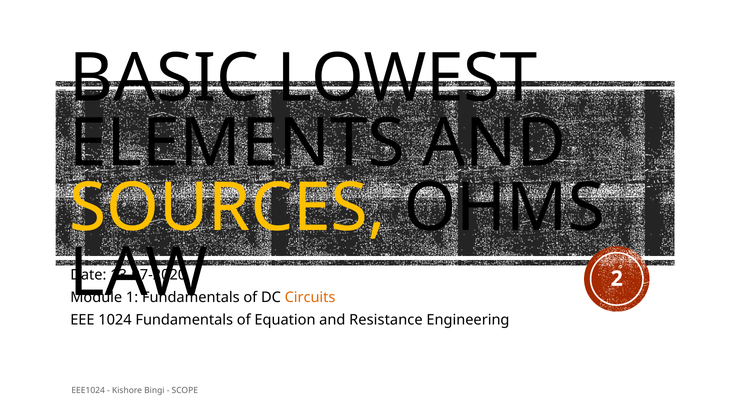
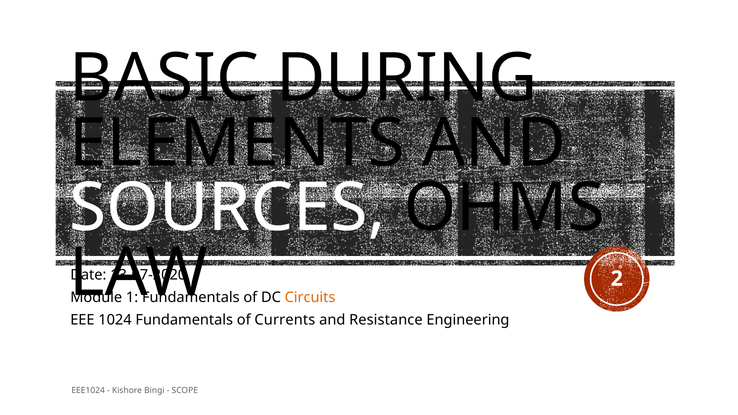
LOWEST: LOWEST -> DURING (407, 78)
SOURCES colour: yellow -> white (228, 208)
Equation: Equation -> Currents (285, 320)
